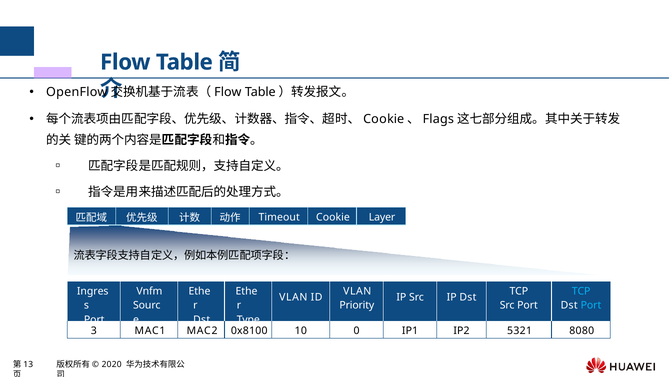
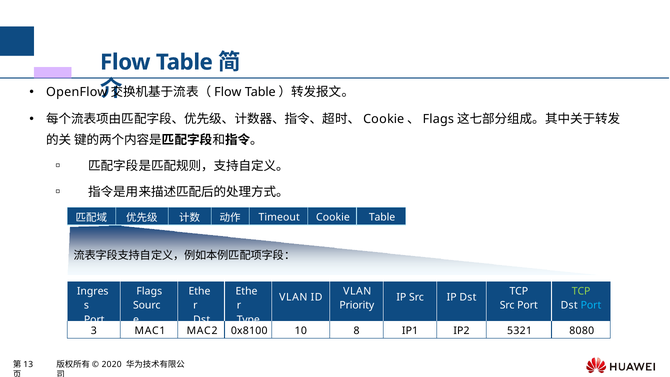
Cookie Layer: Layer -> Table (382, 217)
Vnfm: Vnfm -> Flags (149, 291)
TCP colour: light blue -> light green (581, 291)
0: 0 -> 8 (357, 330)
